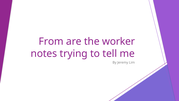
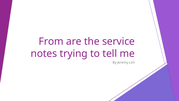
worker: worker -> service (118, 41)
